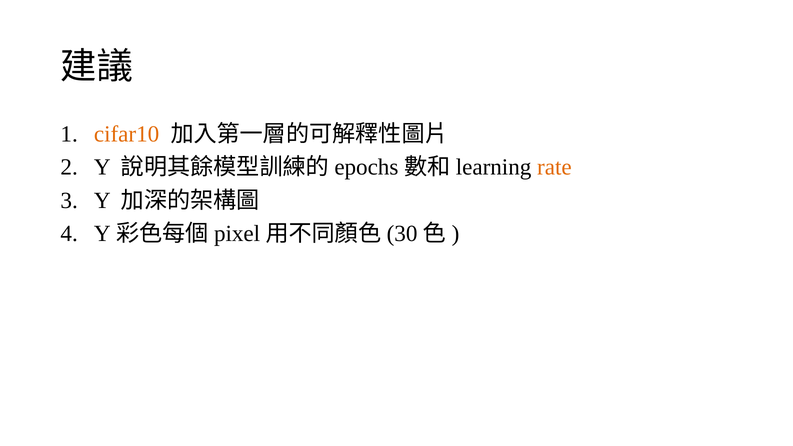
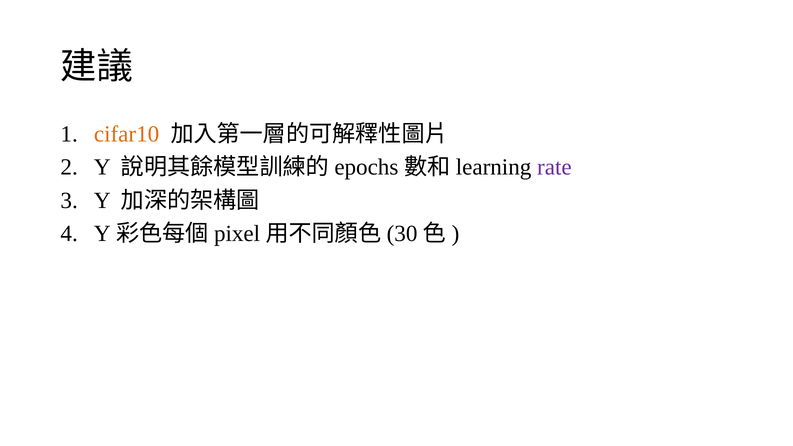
rate colour: orange -> purple (554, 167)
